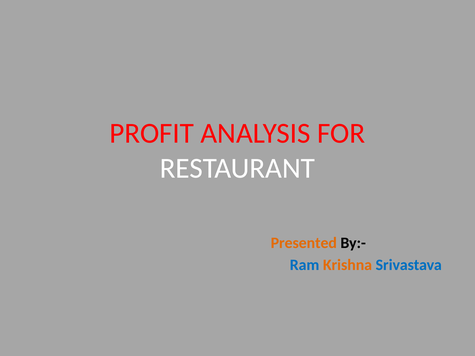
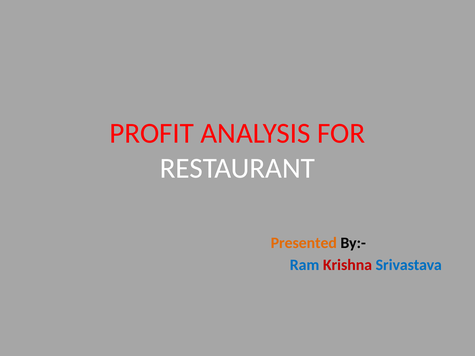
Krishna colour: orange -> red (347, 265)
